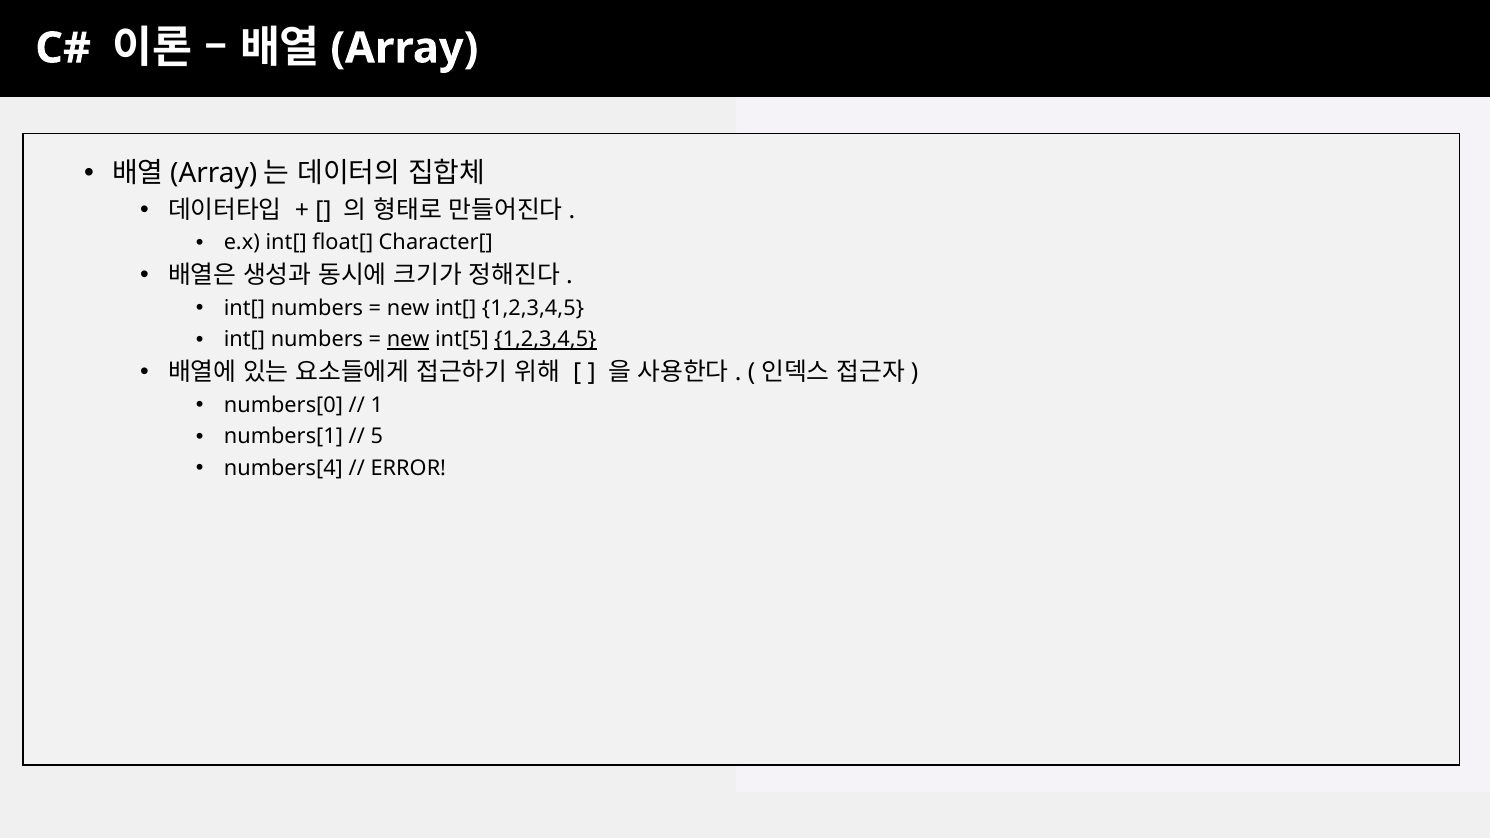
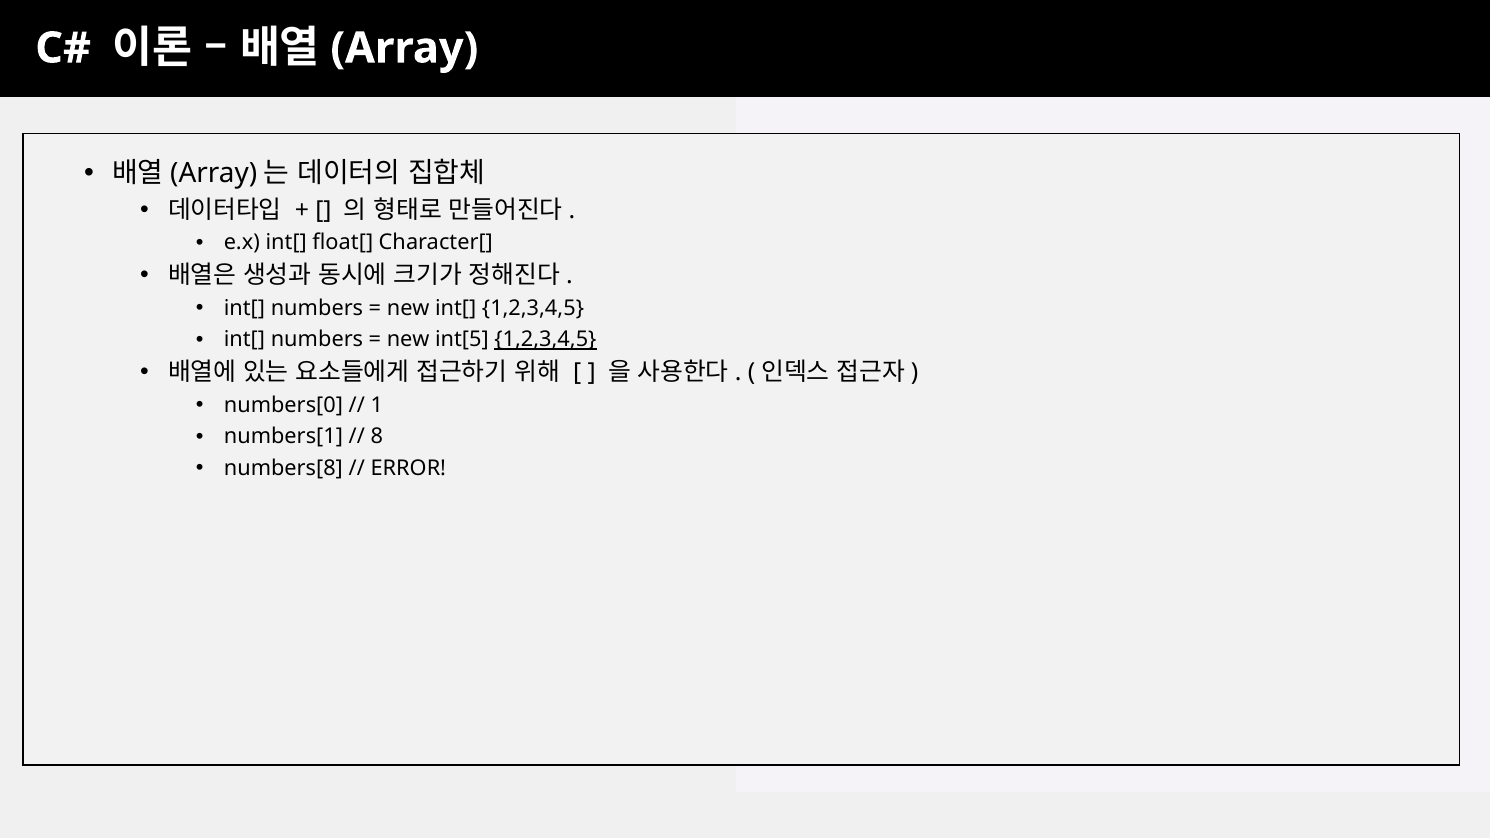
new underline: present -> none (408, 340)
5: 5 -> 8 (377, 437)
numbers[4: numbers[4 -> numbers[8 (283, 468)
